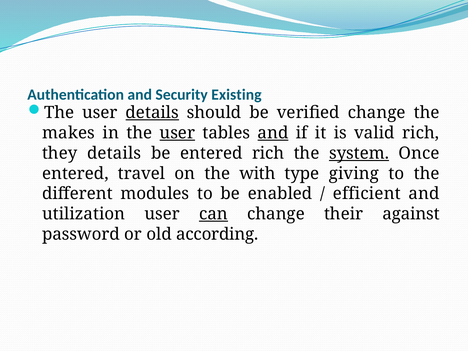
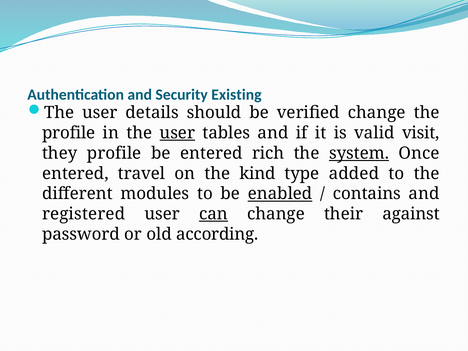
details underline: present -> none (152, 113)
makes: makes -> profile (69, 133)
and underline: present -> none (273, 133)
valid rich: rich -> visit (421, 133)
they details: details -> profile (114, 153)
with: with -> kind (257, 173)
giving: giving -> added (354, 173)
enabled underline: none -> present (280, 194)
efficient: efficient -> contains (367, 194)
utilization: utilization -> registered (84, 214)
